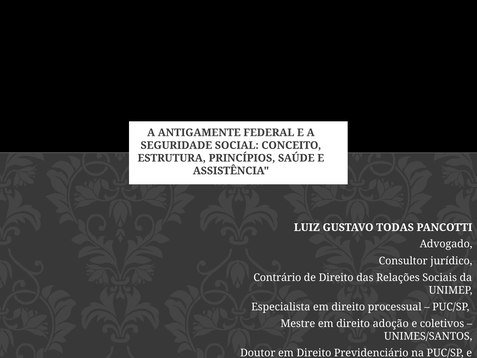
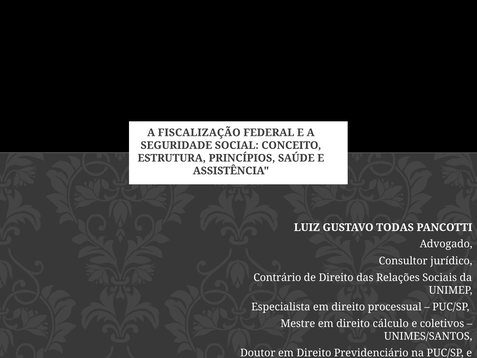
ANTIGAMENTE: ANTIGAMENTE -> FISCALIZAÇÃO (199, 133)
adoção: adoção -> cálculo (391, 323)
